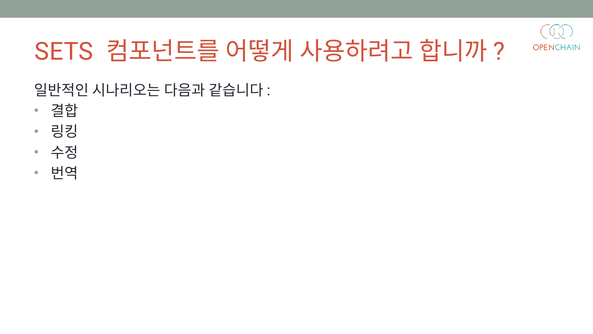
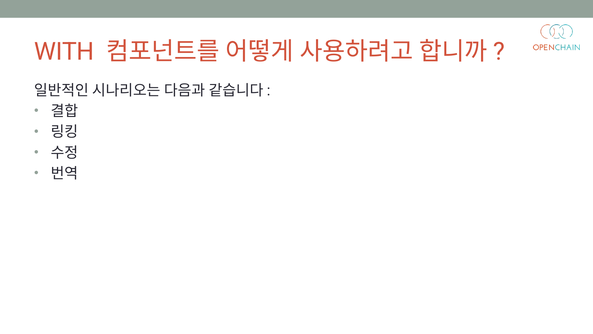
SETS: SETS -> WITH (64, 52)
